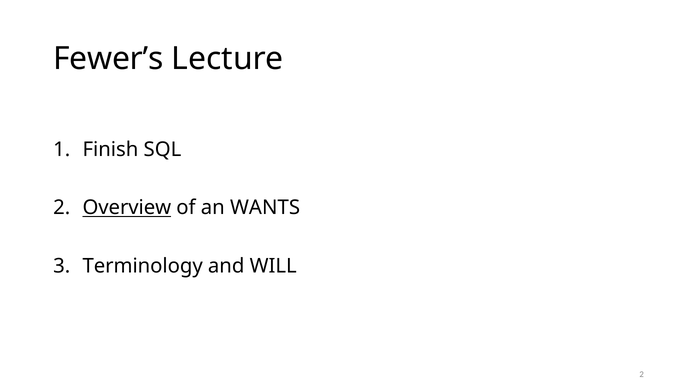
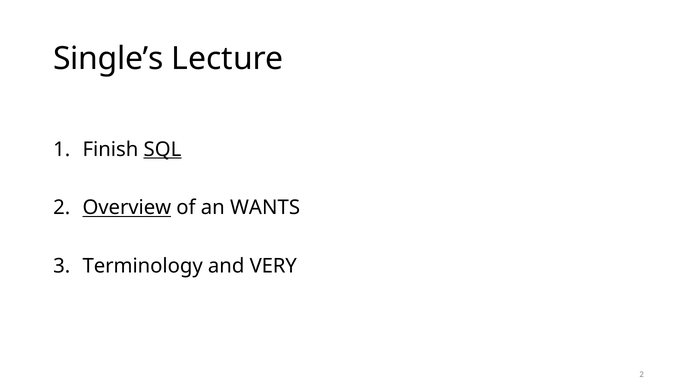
Fewer’s: Fewer’s -> Single’s (108, 59)
SQL underline: none -> present (162, 149)
WILL: WILL -> VERY (273, 266)
